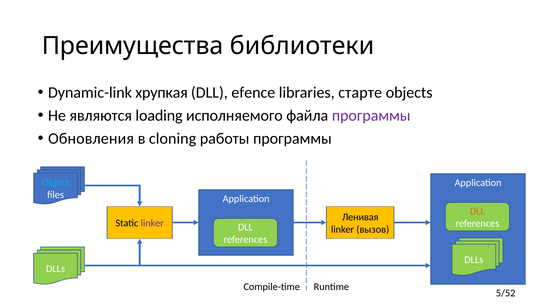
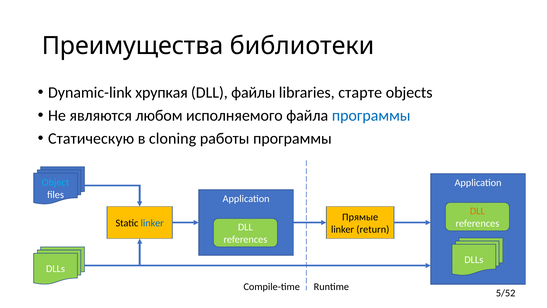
efence: efence -> файлы (253, 92)
loading: loading -> любом (159, 115)
программы colour: purple -> blue (371, 115)
Обновления: Обновления -> Статическую (91, 138)
Ленивая: Ленивая -> Прямые (360, 217)
linker colour: purple -> blue (152, 223)
вызов: вызов -> return (373, 229)
